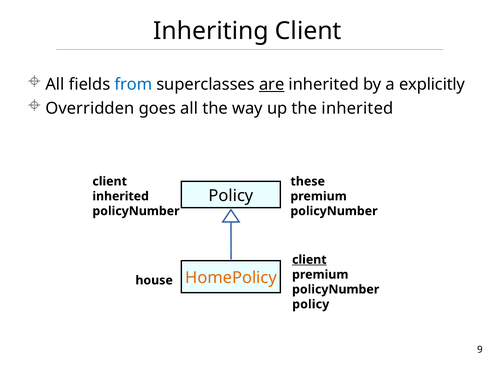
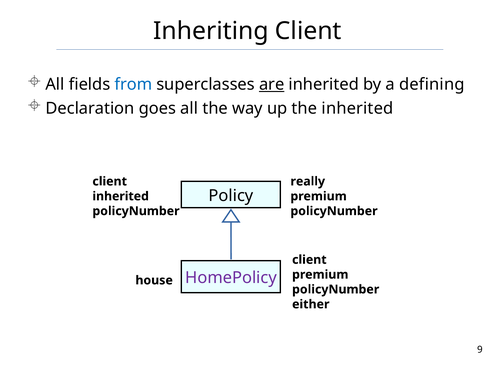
explicitly: explicitly -> defining (432, 84)
Overridden: Overridden -> Declaration (90, 108)
these: these -> really (308, 182)
client underline: present -> none (309, 260)
HomePolicy colour: orange -> purple (231, 278)
policy: policy -> either (311, 304)
